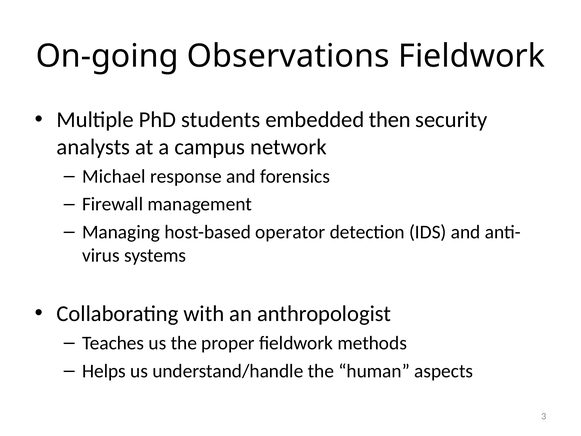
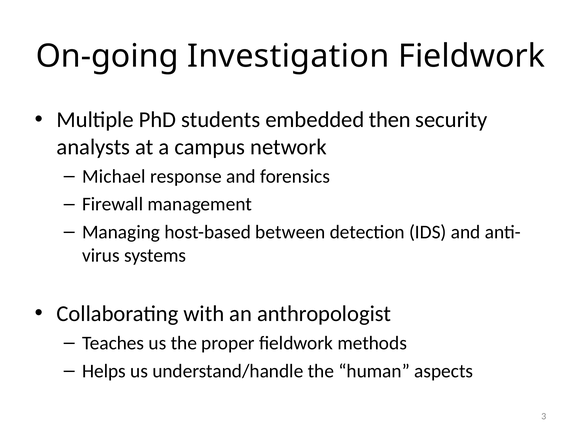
Observations: Observations -> Investigation (288, 56)
operator: operator -> between (290, 232)
